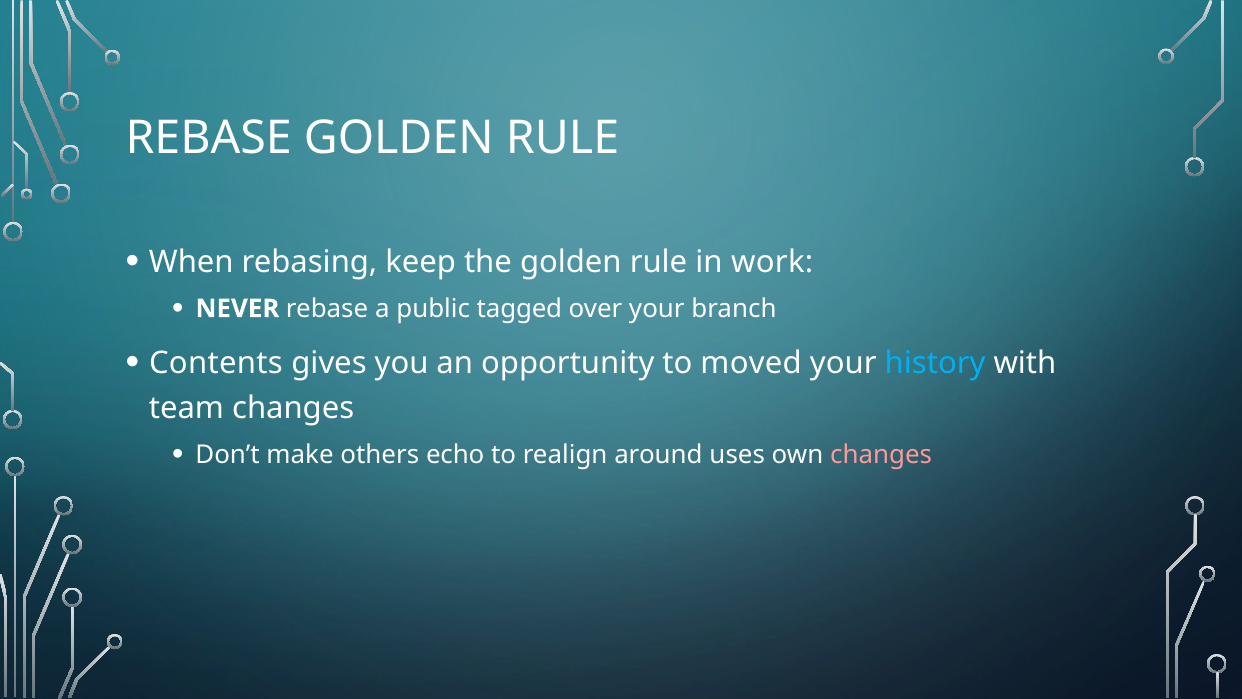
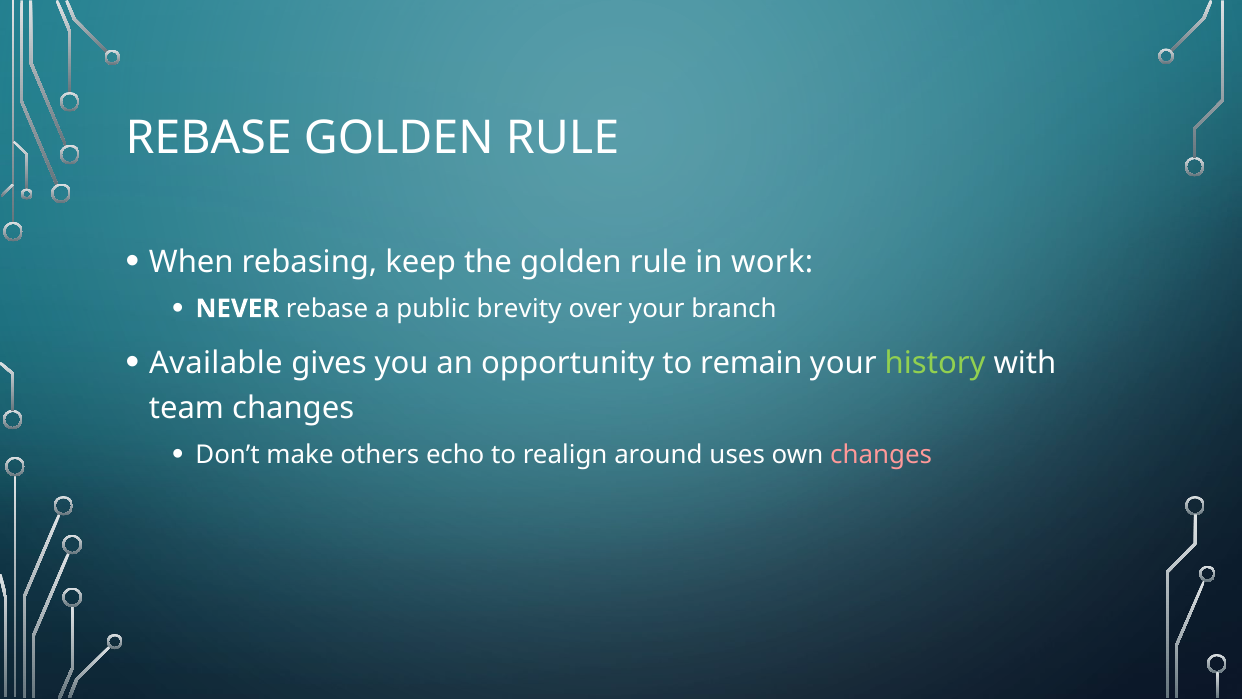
tagged: tagged -> brevity (519, 309)
Contents: Contents -> Available (216, 363)
moved: moved -> remain (751, 363)
history colour: light blue -> light green (935, 363)
